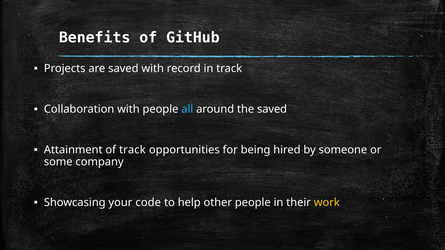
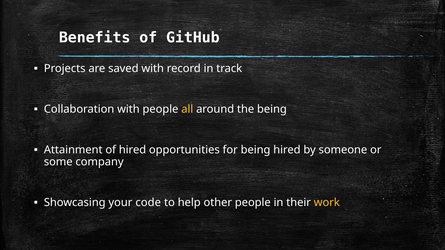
all colour: light blue -> yellow (187, 109)
the saved: saved -> being (272, 109)
of track: track -> hired (132, 150)
